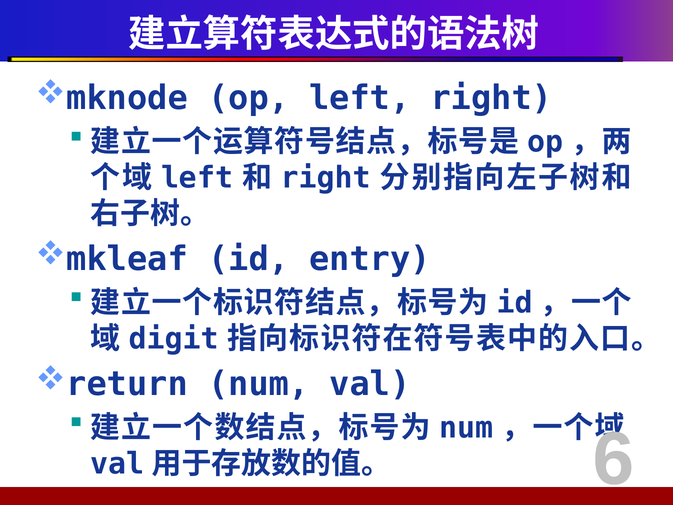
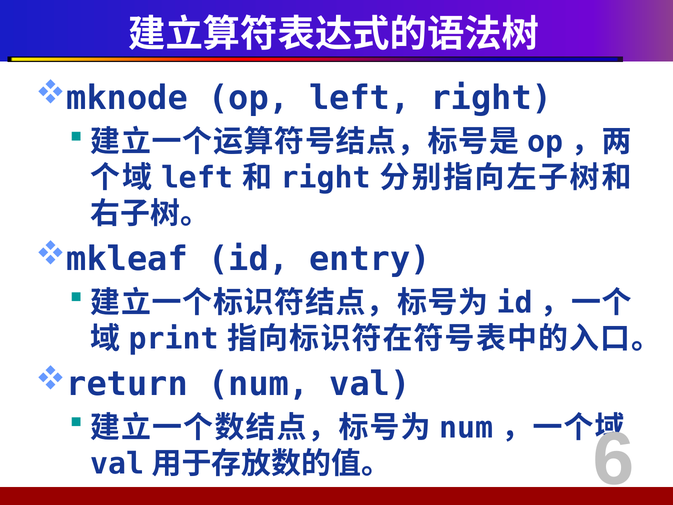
digit: digit -> print (174, 339)
